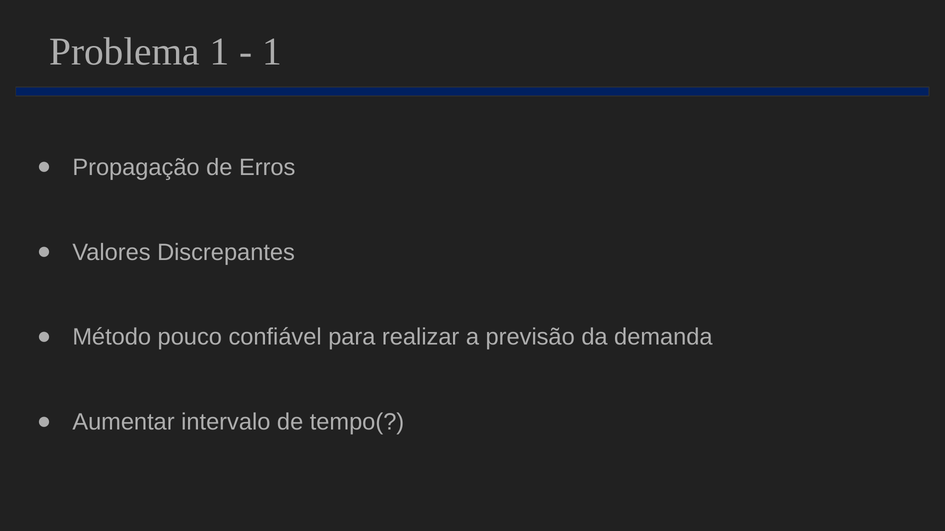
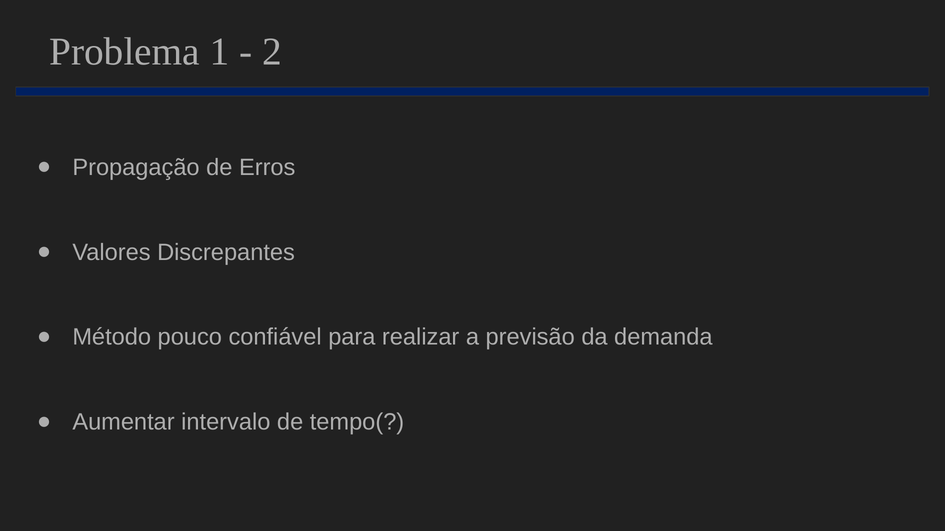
1: 1 -> 2 (272, 52)
